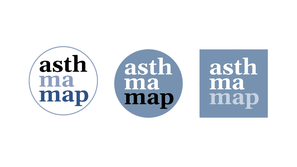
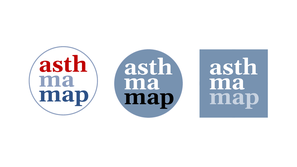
asth colour: black -> red (63, 64)
